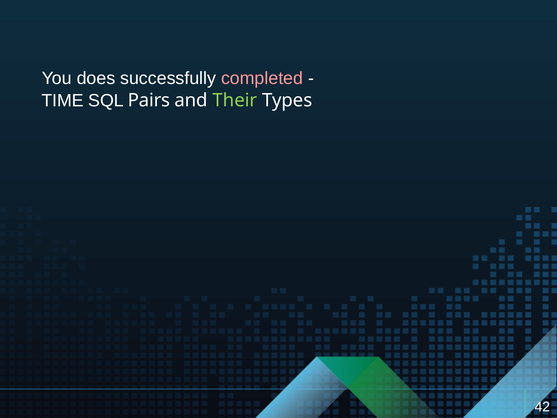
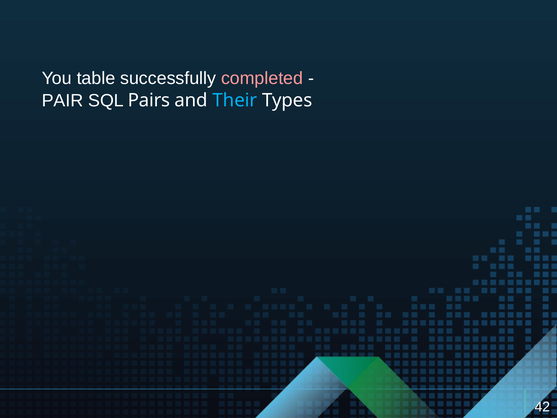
does: does -> table (96, 78)
TIME: TIME -> PAIR (63, 100)
Their colour: light green -> light blue (235, 100)
